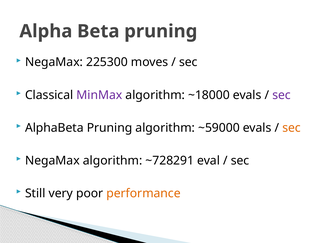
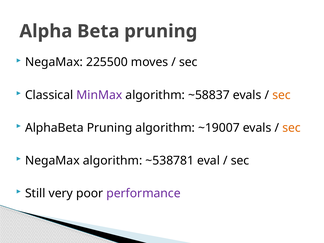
225300: 225300 -> 225500 (107, 62)
~18000: ~18000 -> ~58837 (209, 95)
sec colour: purple -> orange (282, 95)
~59000: ~59000 -> ~19007 (219, 128)
~728291: ~728291 -> ~538781 (170, 161)
performance colour: orange -> purple (144, 193)
